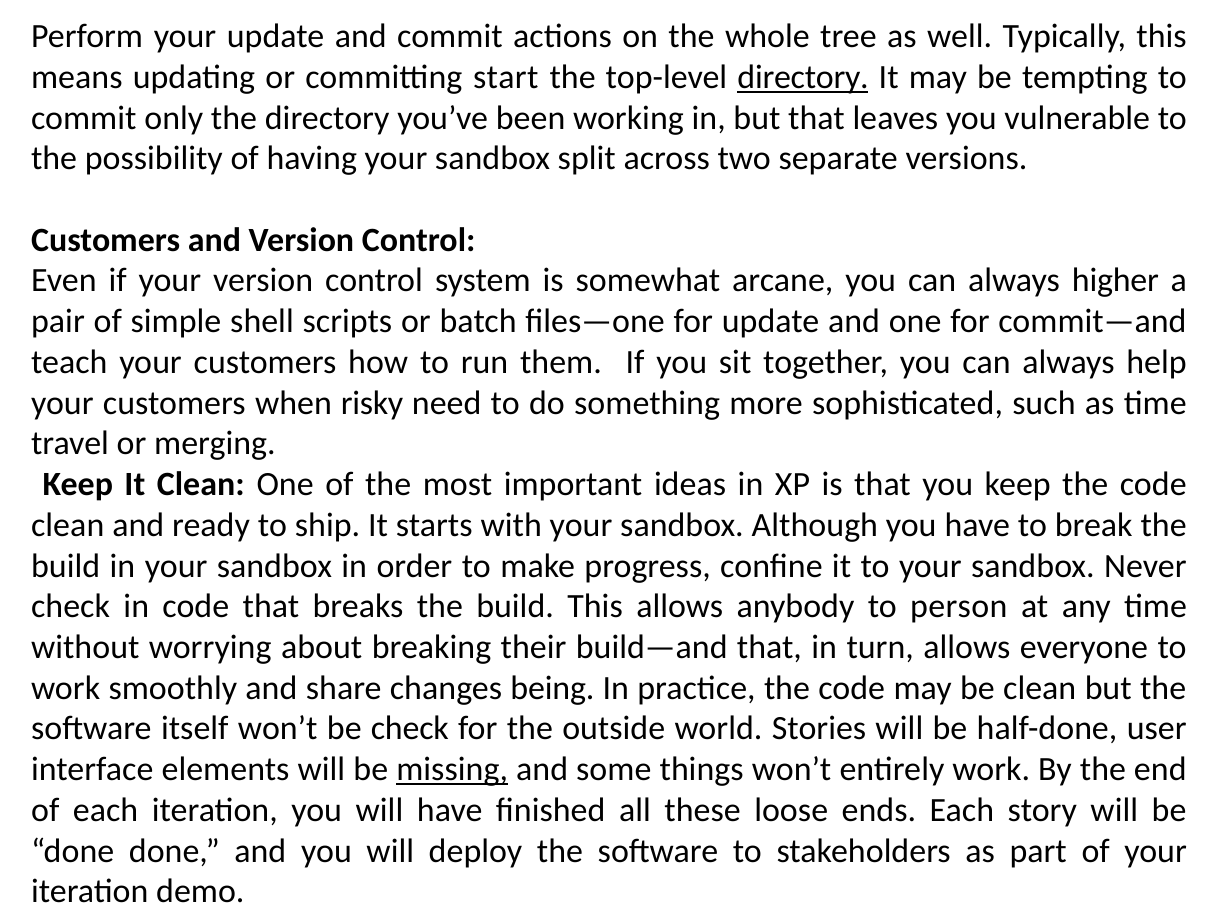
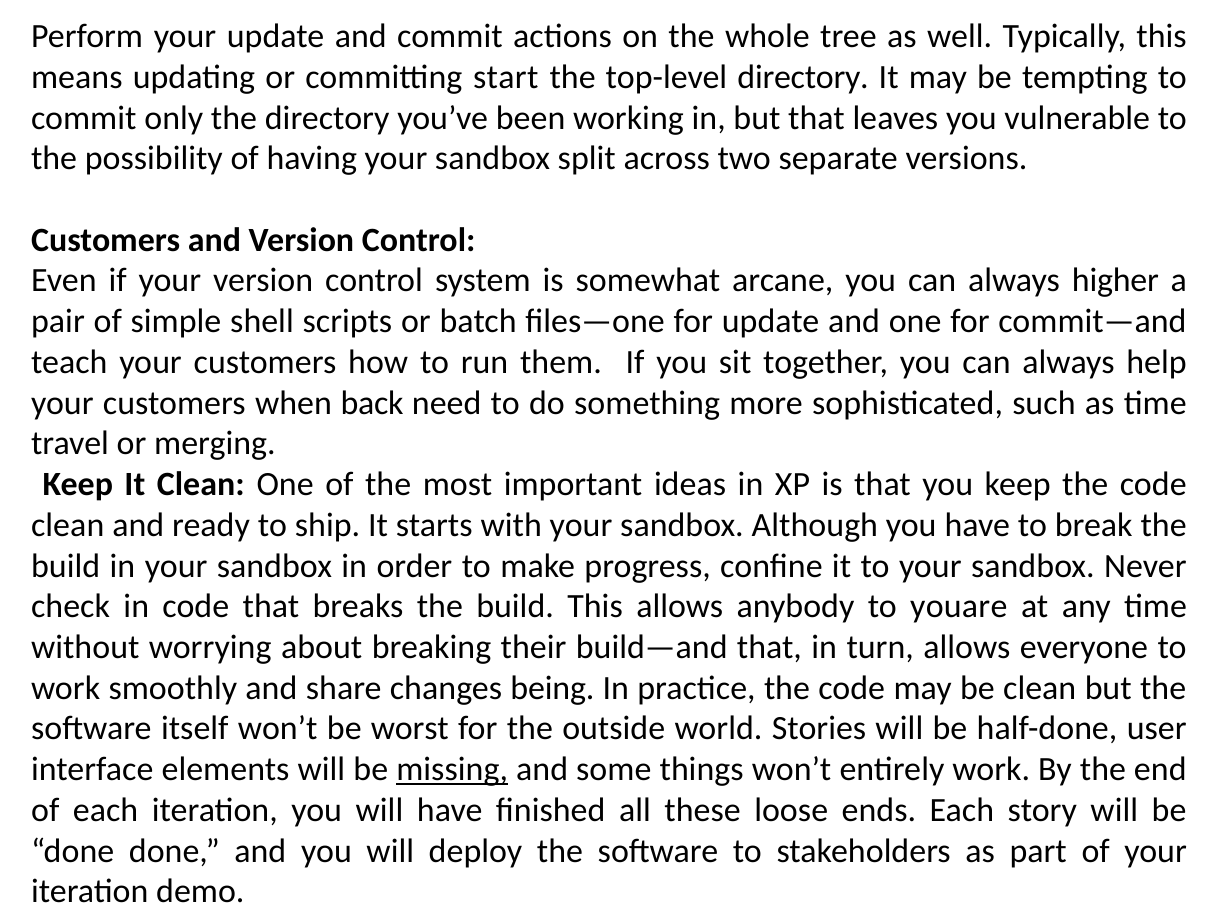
directory underline: present -> none (803, 77)
risky: risky -> back (372, 403)
person: person -> youare (959, 606)
be check: check -> worst (410, 729)
